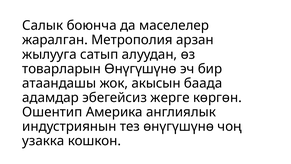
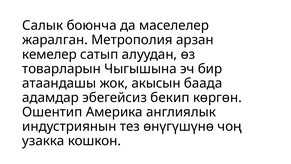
жылууга: жылууга -> кемелер (49, 54)
товарларын Өнүгүшүнө: Өнүгүшүнө -> Чыгышына (140, 69)
жерге: жерге -> бекип (170, 97)
